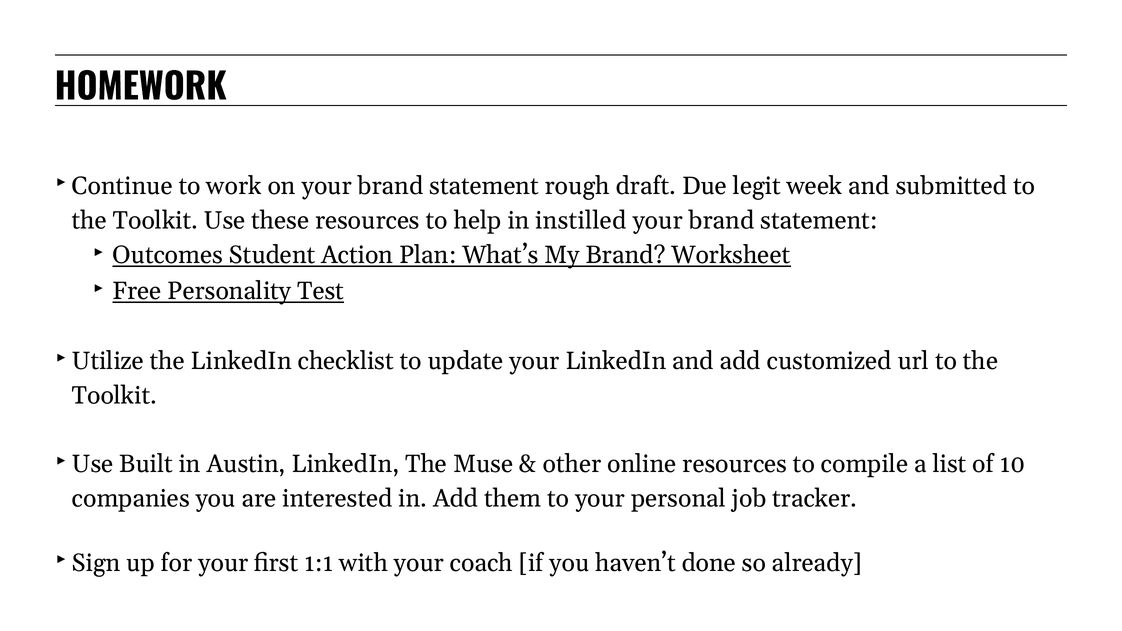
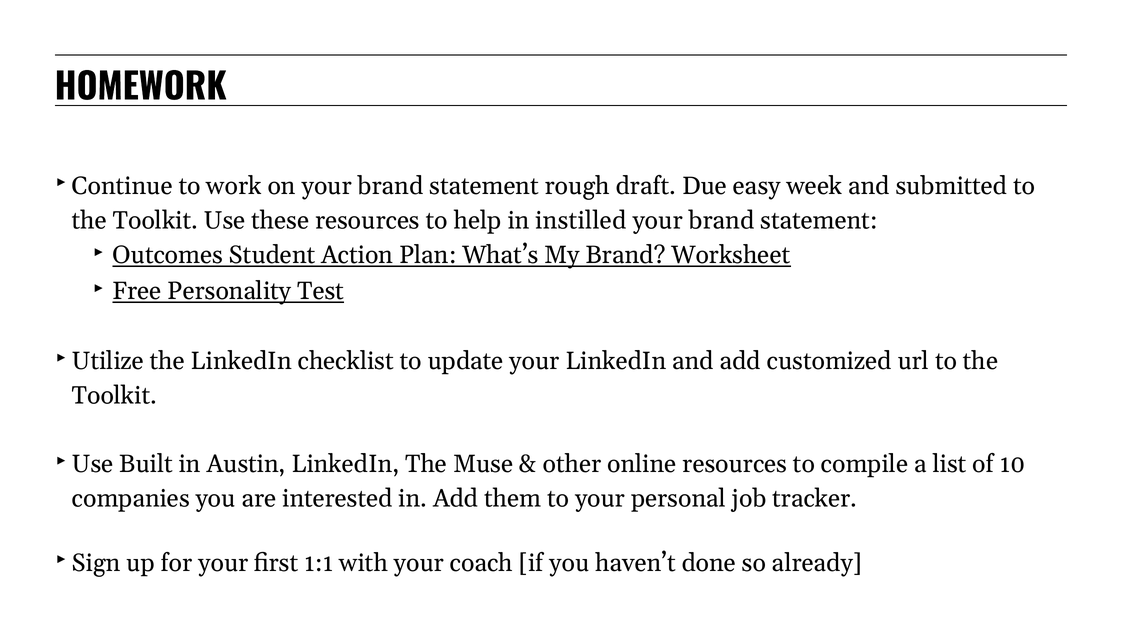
legit: legit -> easy (757, 186)
